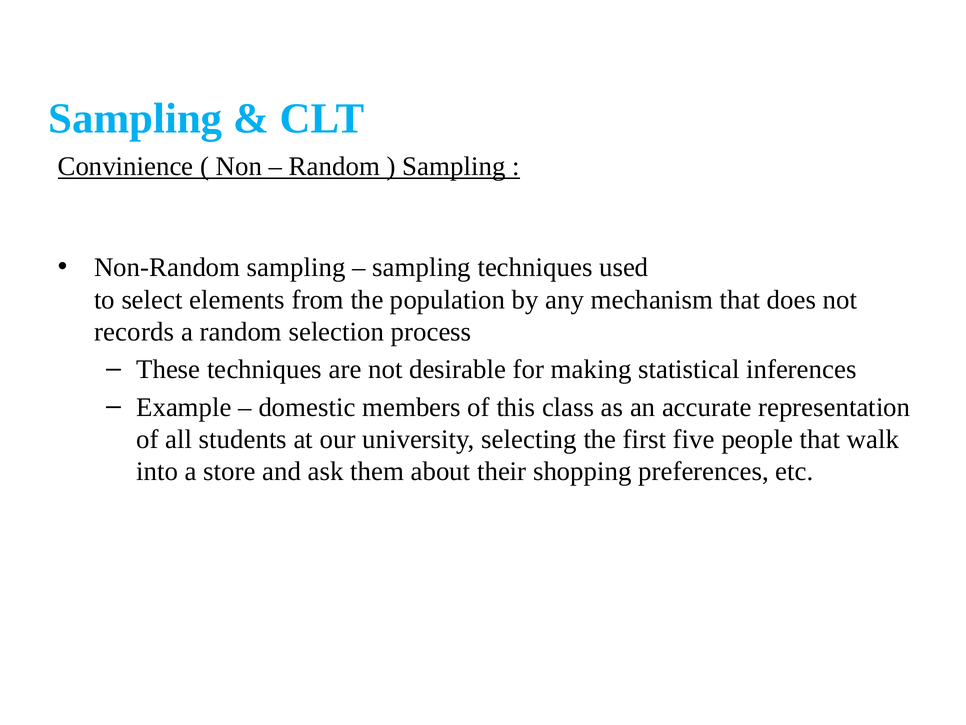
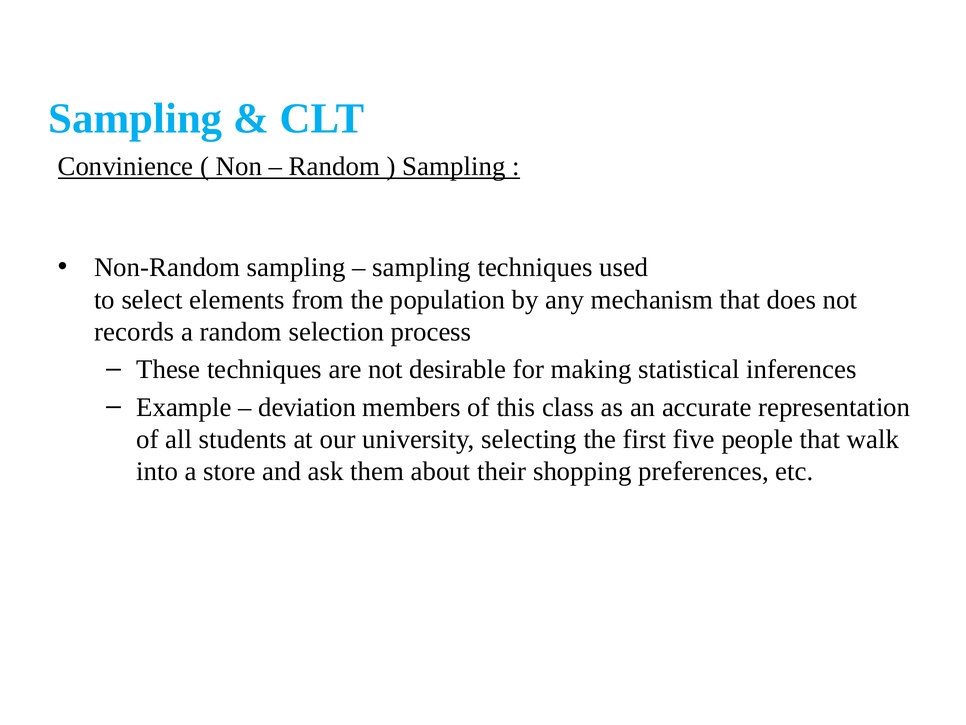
domestic: domestic -> deviation (307, 407)
